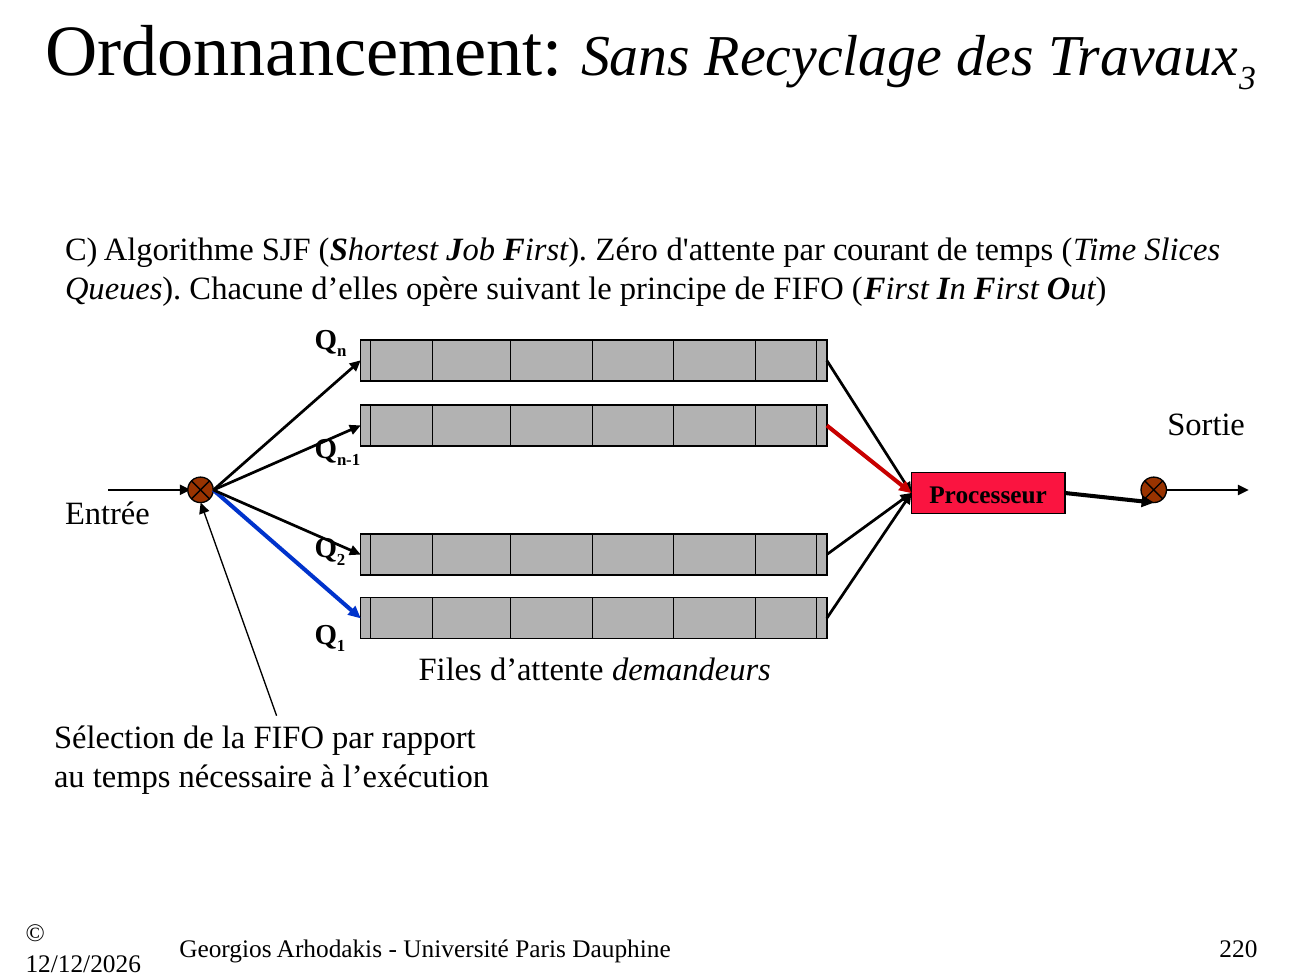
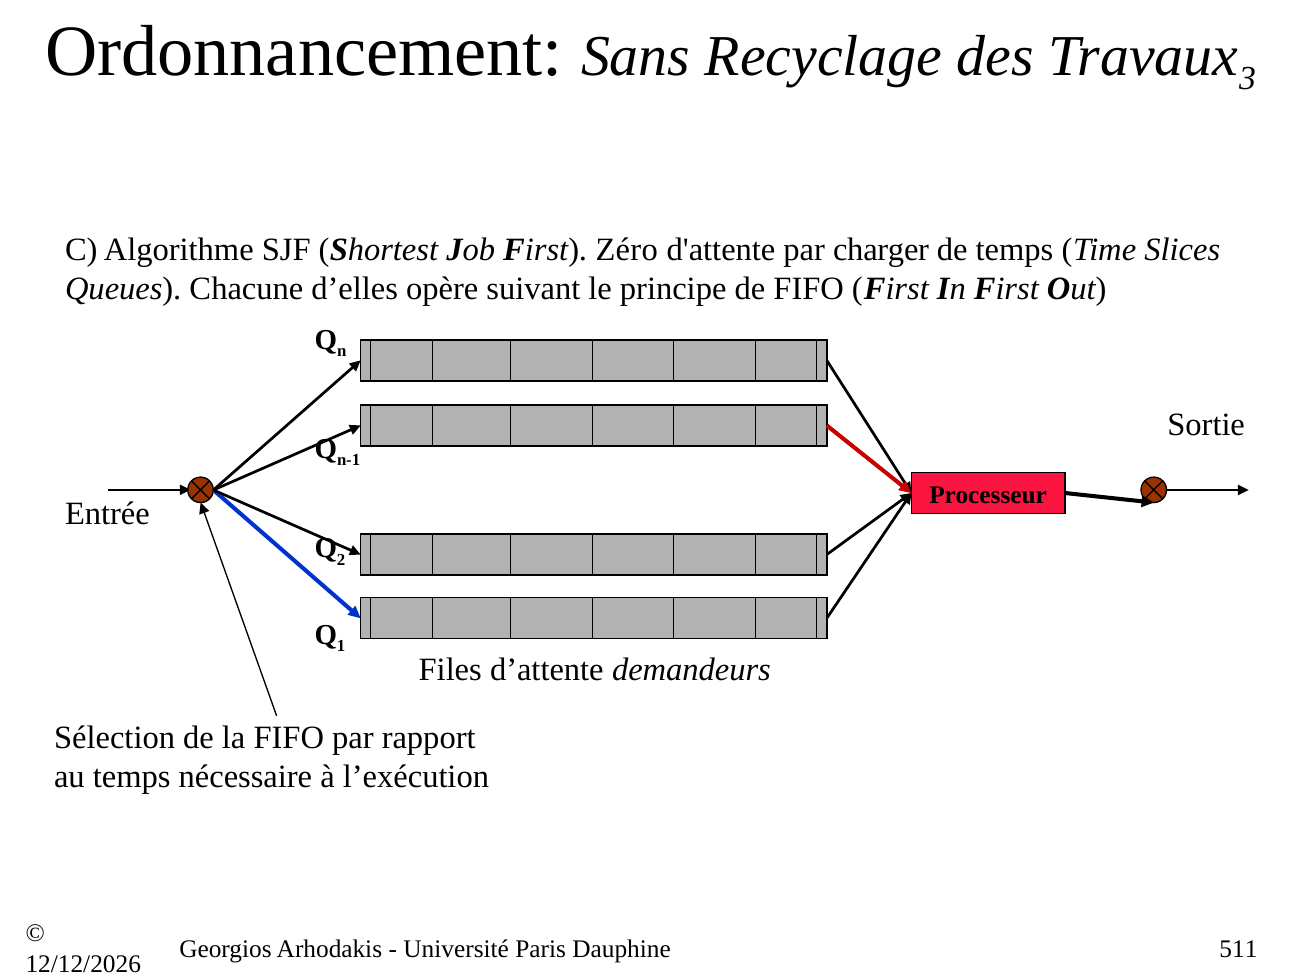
courant: courant -> charger (881, 250)
220: 220 -> 511 (1238, 949)
